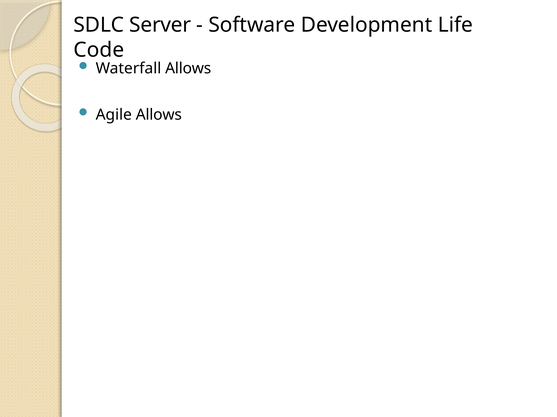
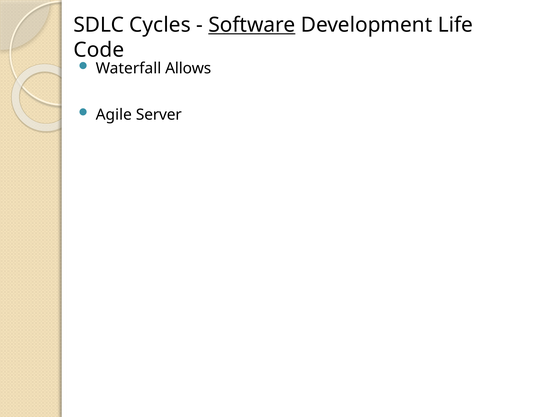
Server: Server -> Cycles (160, 25)
Software underline: none -> present (252, 25)
Agile Allows: Allows -> Server (159, 115)
